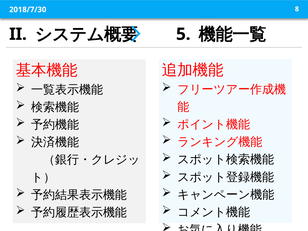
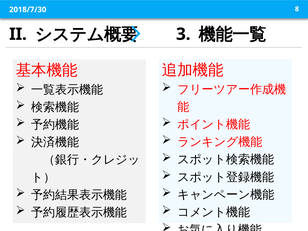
5: 5 -> 3 (183, 34)
